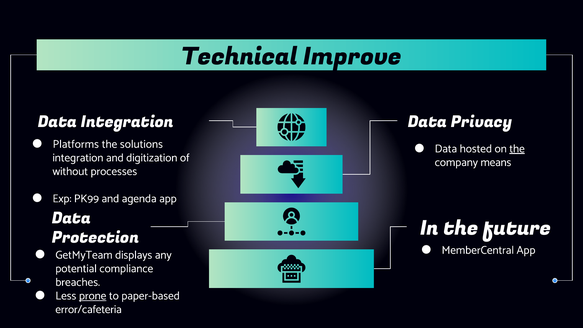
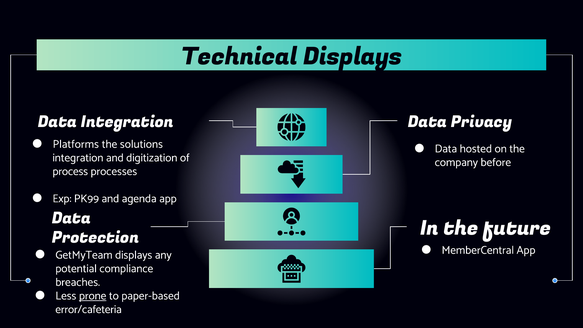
Technical Improve: Improve -> Displays (353, 56)
the underline: present -> none (517, 149)
means: means -> before (496, 162)
without: without -> process (70, 171)
